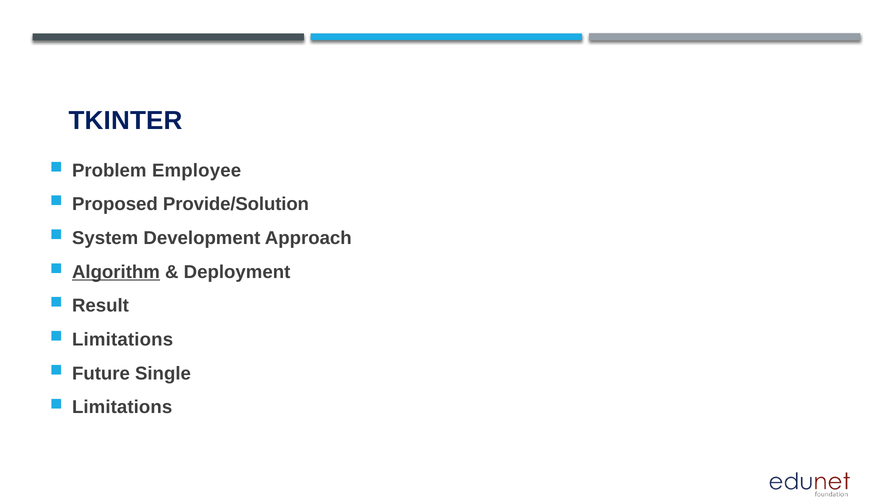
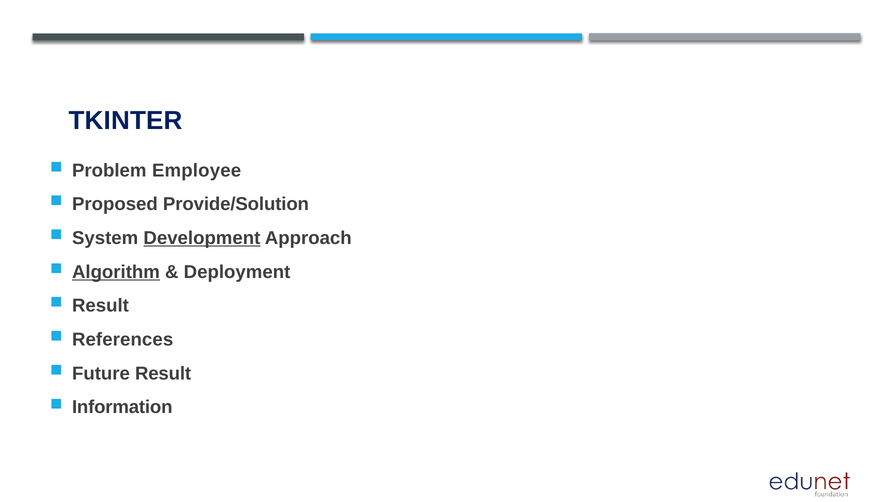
Development underline: none -> present (202, 238)
Limitations: Limitations -> References (123, 340)
Future Single: Single -> Result (163, 374)
Limitations: Limitations -> Information (122, 407)
